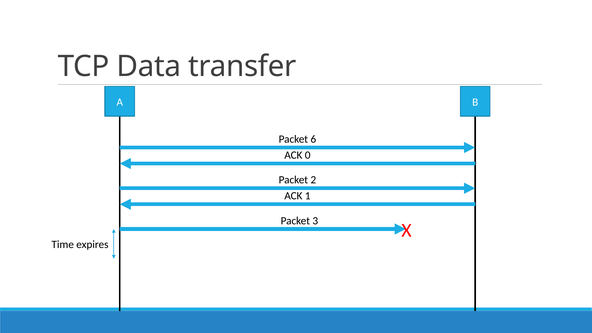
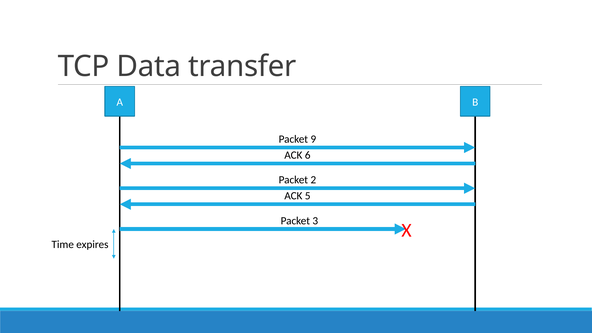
6: 6 -> 9 (313, 139)
0: 0 -> 6 (308, 155)
1: 1 -> 5 (308, 196)
